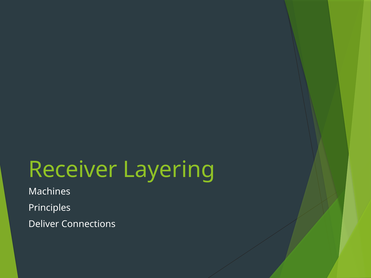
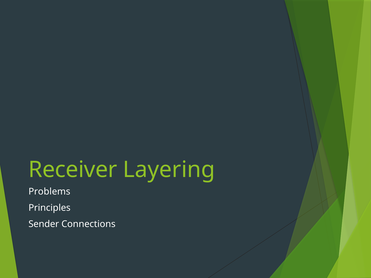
Machines: Machines -> Problems (49, 192)
Deliver: Deliver -> Sender (44, 224)
